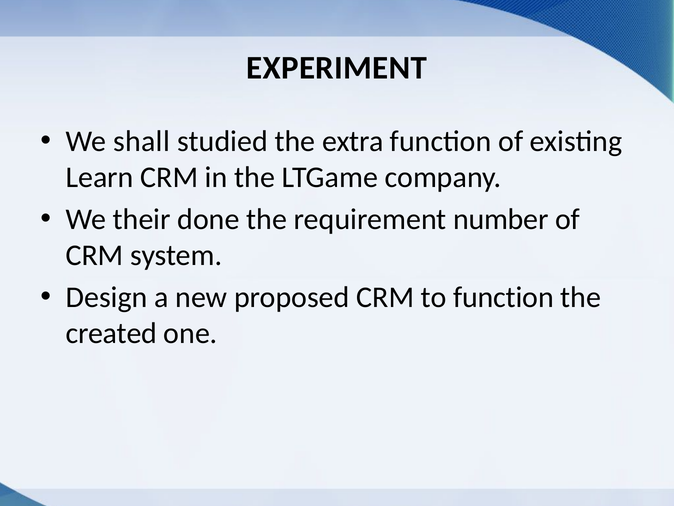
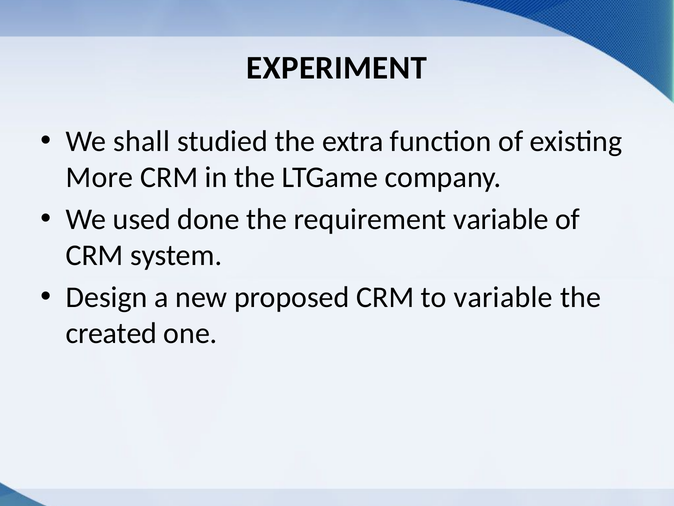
Learn: Learn -> More (99, 177)
their: their -> used (142, 219)
requirement number: number -> variable (501, 219)
to function: function -> variable (503, 297)
